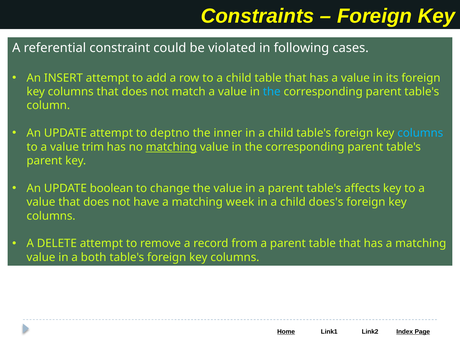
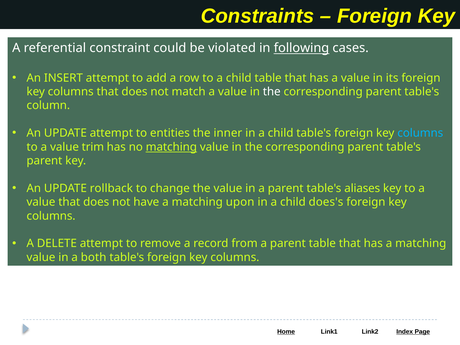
following underline: none -> present (301, 48)
the colour: light blue -> white (272, 92)
deptno: deptno -> entities (170, 133)
boolean: boolean -> rollback (111, 188)
affects: affects -> aliases (362, 188)
week: week -> upon (240, 202)
